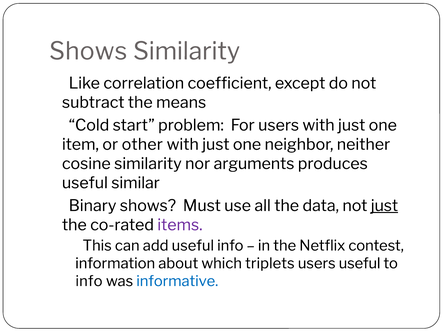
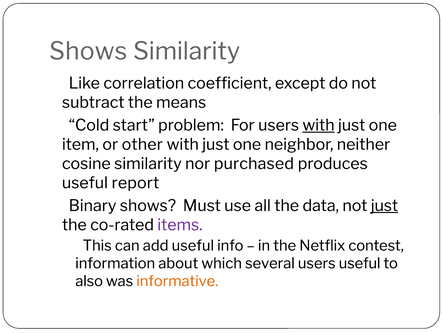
with underline: none -> present (319, 125)
arguments: arguments -> purchased (254, 163)
similar: similar -> report (135, 183)
triplets: triplets -> several (270, 263)
info: info -> also (89, 281)
informative colour: blue -> orange (177, 281)
